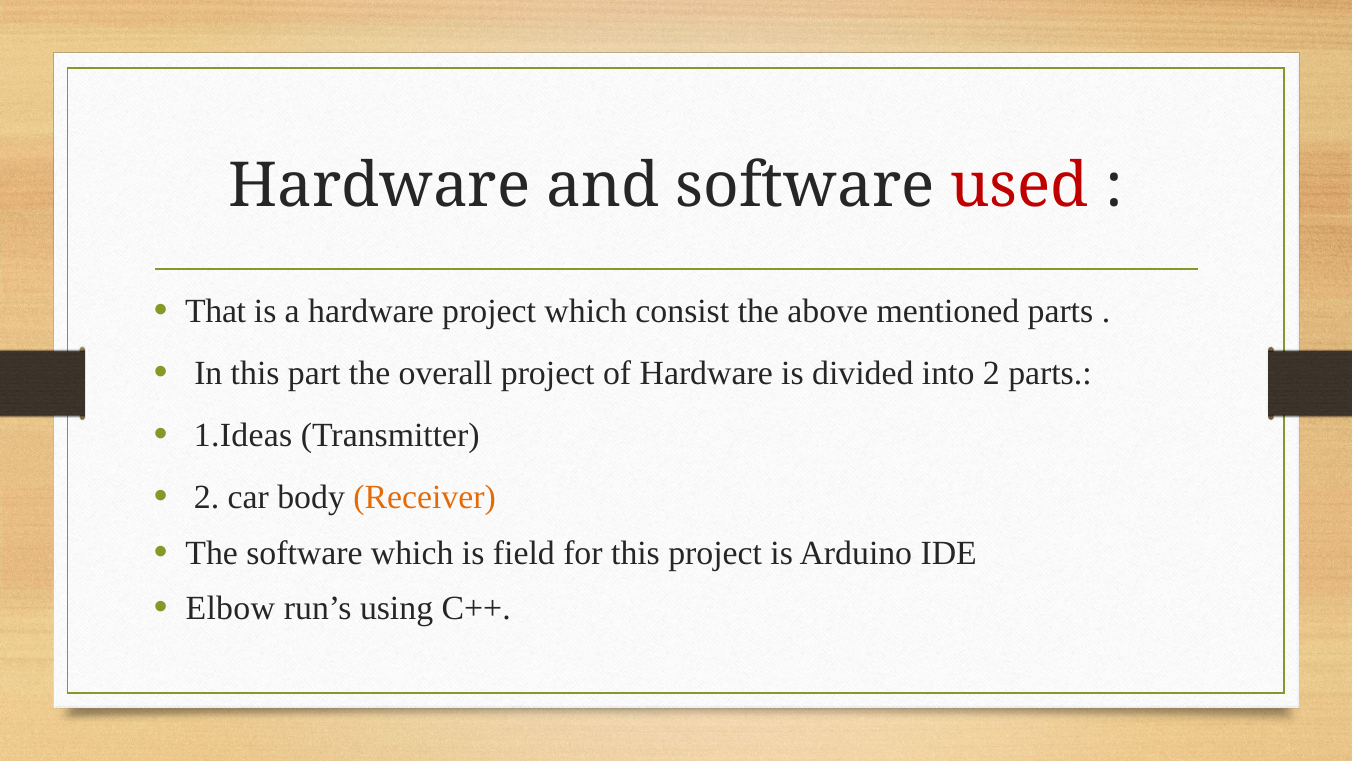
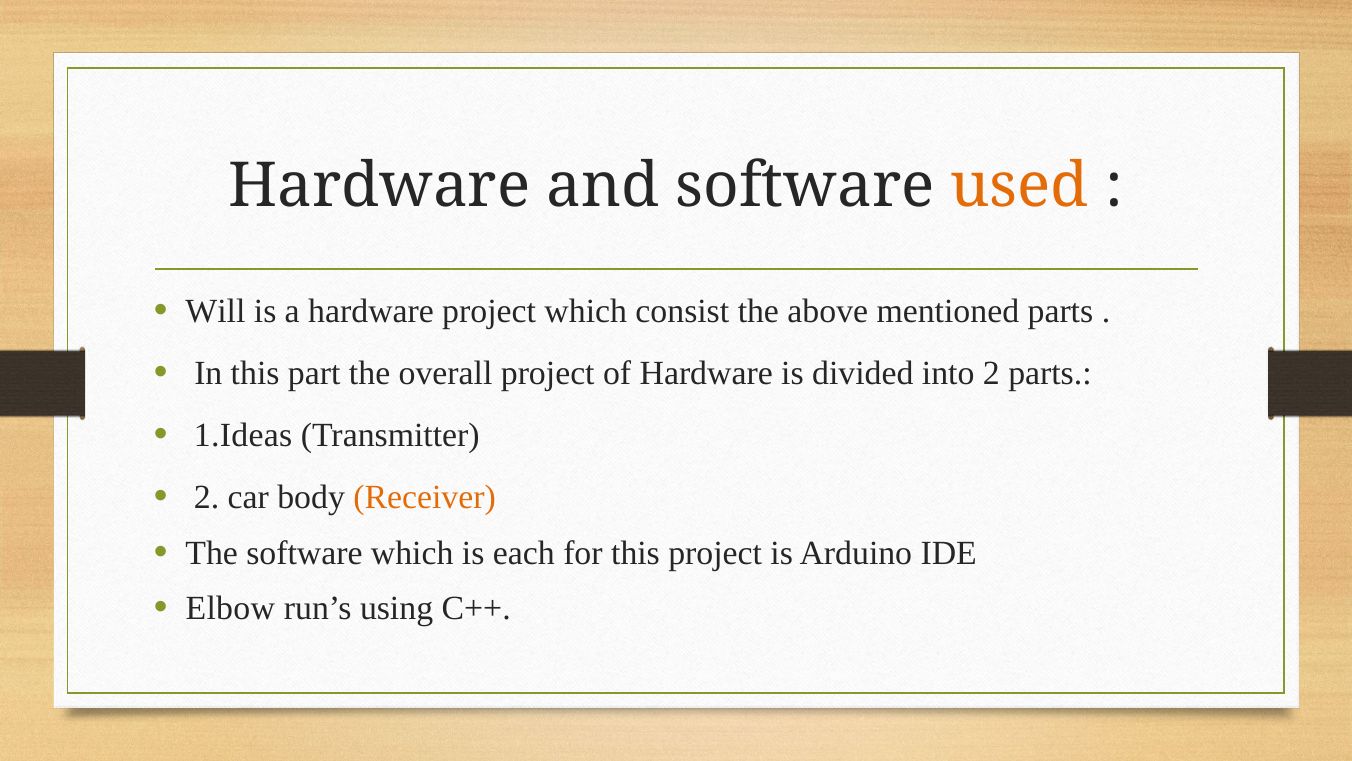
used colour: red -> orange (1020, 186)
That: That -> Will (215, 311)
field: field -> each (524, 553)
